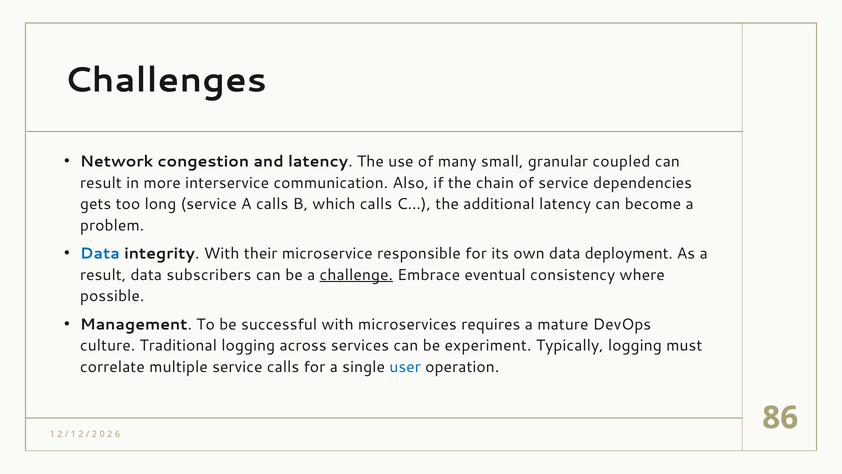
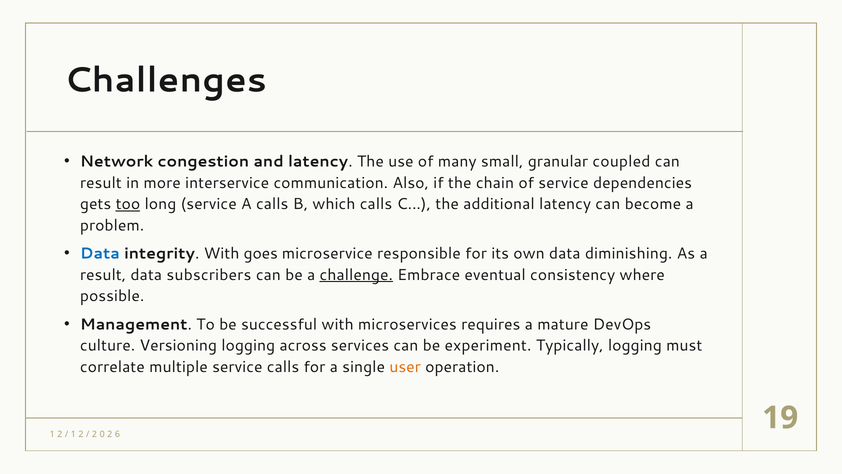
too underline: none -> present (128, 204)
their: their -> goes (261, 253)
deployment: deployment -> diminishing (629, 253)
Traditional: Traditional -> Versioning (178, 345)
user colour: blue -> orange (405, 367)
86: 86 -> 19 (780, 417)
